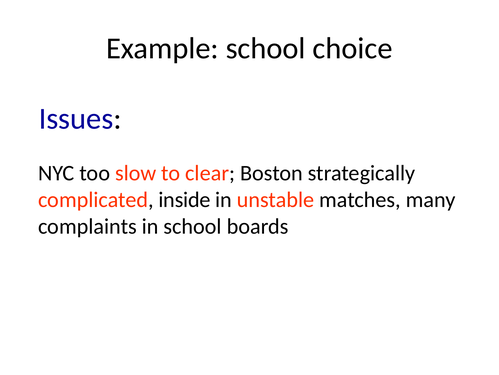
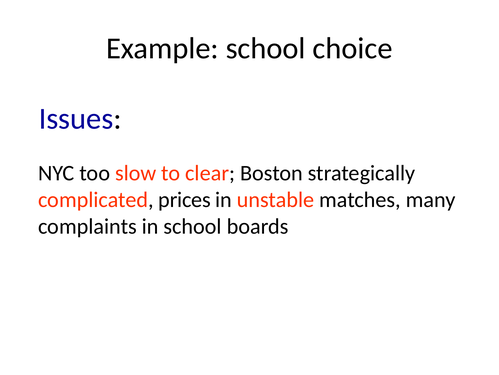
inside: inside -> prices (184, 199)
